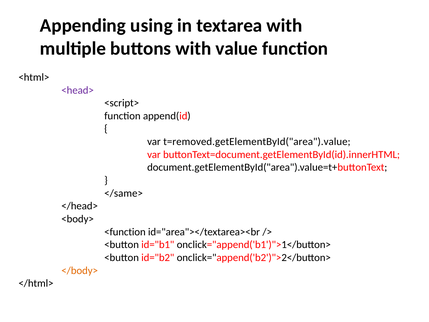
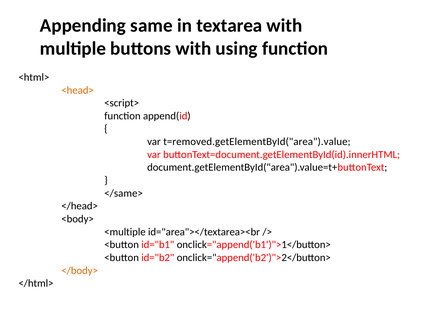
using: using -> same (152, 26)
value: value -> using (237, 48)
<head> colour: purple -> orange (78, 90)
<function: <function -> <multiple (125, 232)
